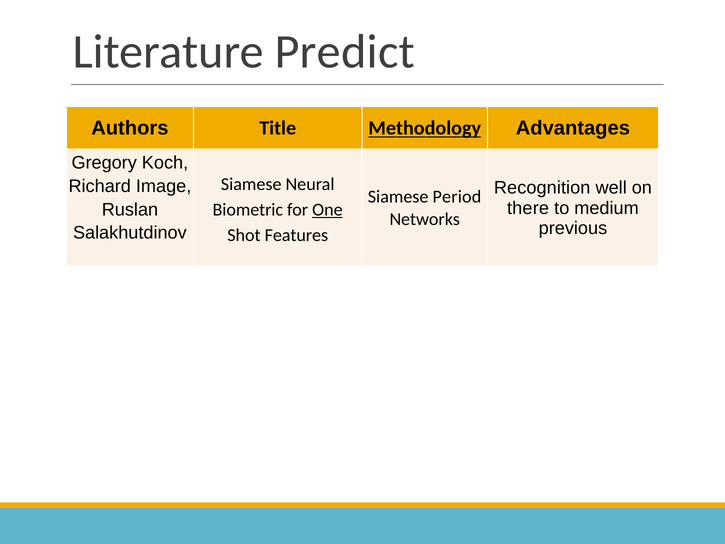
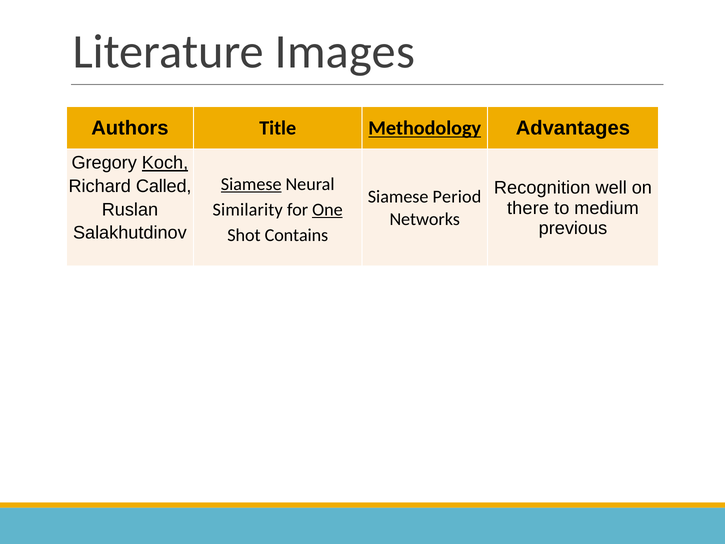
Predict: Predict -> Images (345, 52)
Koch underline: none -> present (165, 163)
Siamese underline: none -> present (251, 184)
Image: Image -> Called (164, 186)
Biometric: Biometric -> Similarity (248, 210)
Features: Features -> Contains (296, 235)
